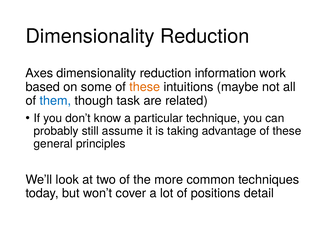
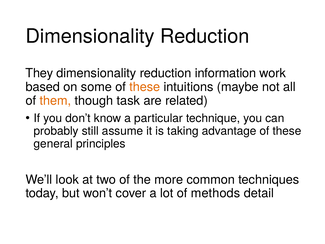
Axes: Axes -> They (39, 73)
them colour: blue -> orange (55, 100)
positions: positions -> methods (216, 193)
